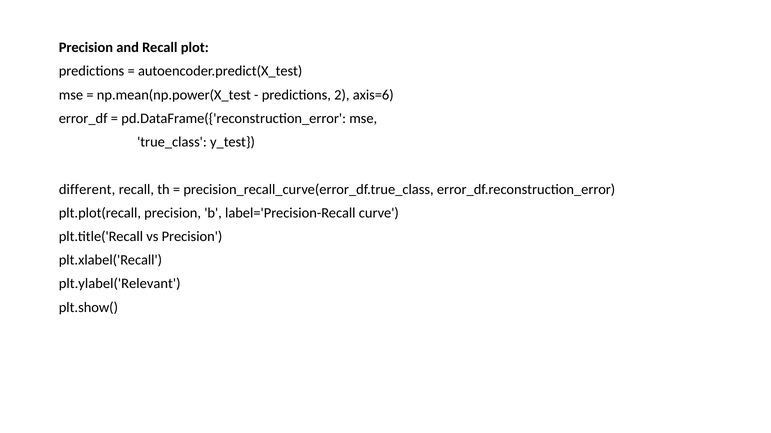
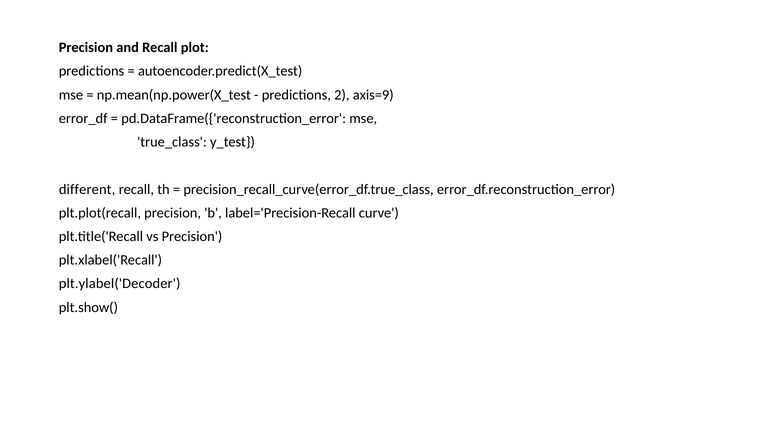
axis=6: axis=6 -> axis=9 (373, 95)
plt.ylabel('Relevant: plt.ylabel('Relevant -> plt.ylabel('Decoder (120, 284)
